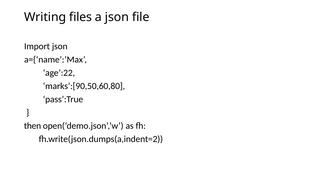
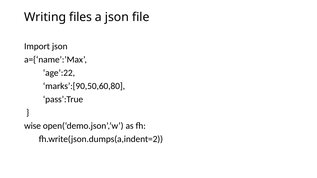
then: then -> wise (33, 126)
